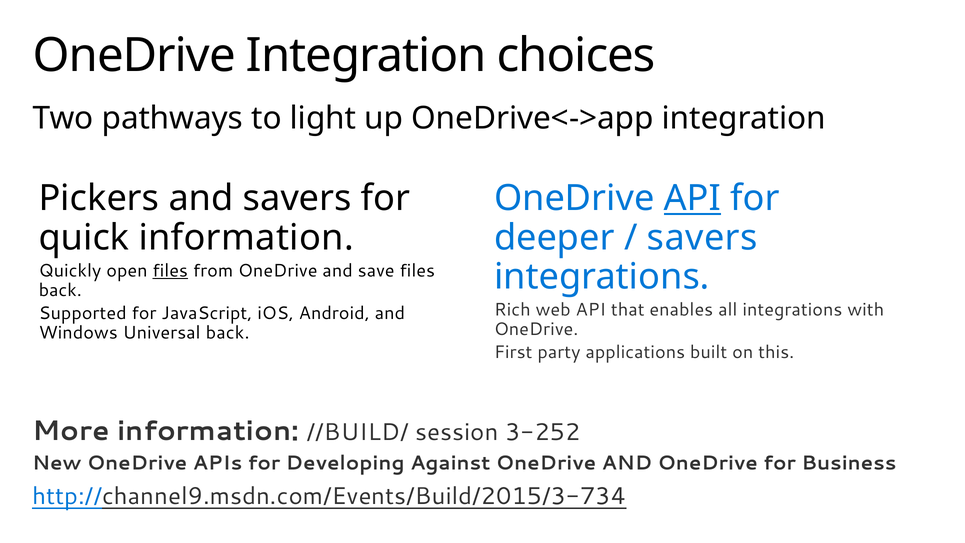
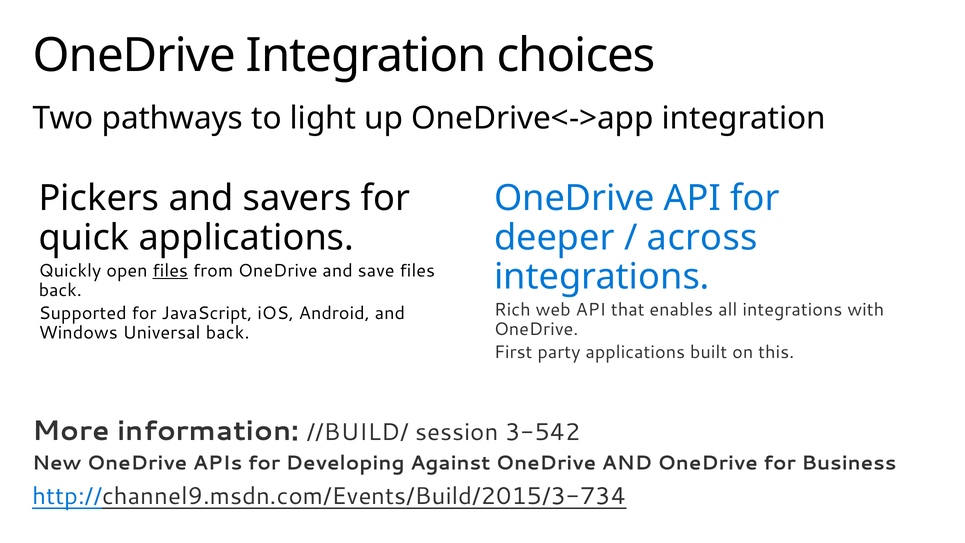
API underline: present -> none (692, 198)
quick information: information -> applications (246, 238)
savers: savers -> across (702, 238)
3-252: 3-252 -> 3-542 (543, 432)
